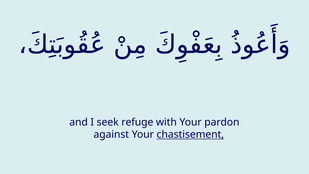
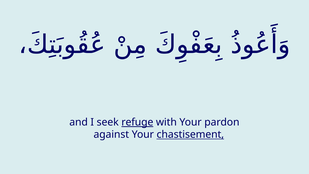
refuge underline: none -> present (137, 122)
